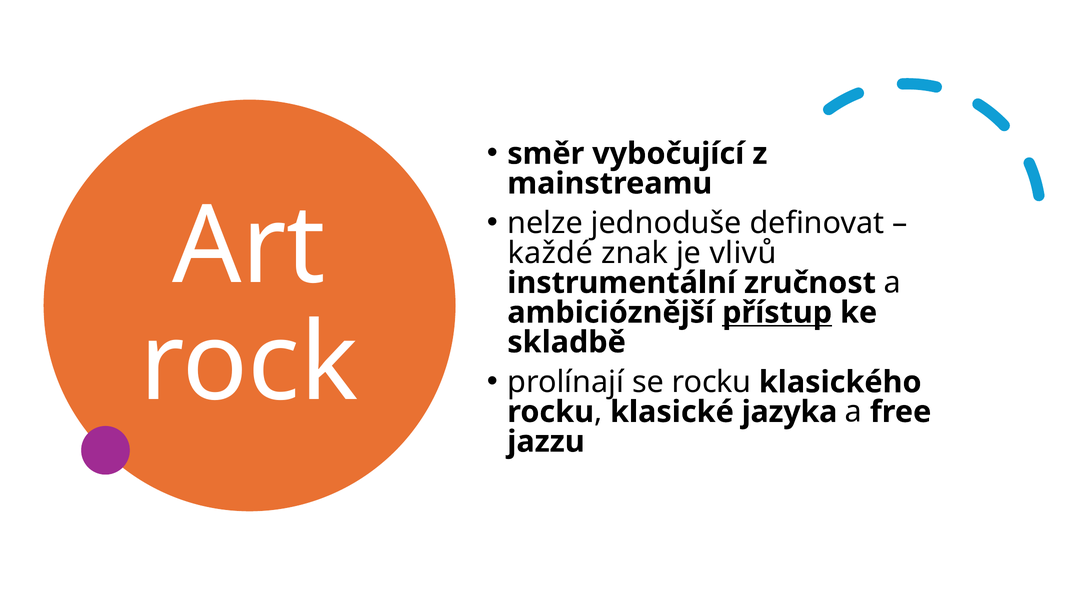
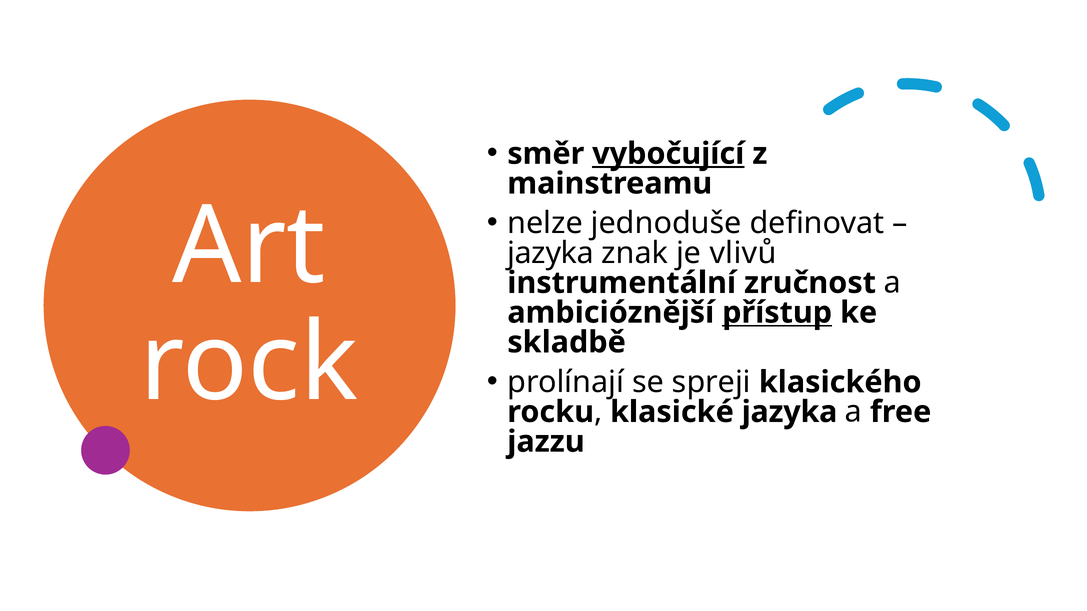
vybočující underline: none -> present (668, 154)
každé: každé -> jazyka (551, 253)
se rocku: rocku -> spreji (711, 382)
